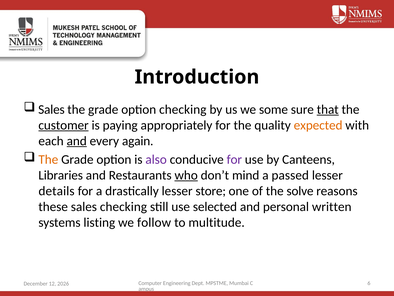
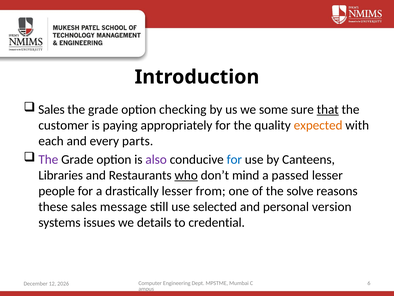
customer underline: present -> none (64, 125)
and underline: present -> none (77, 141)
again: again -> parts (138, 141)
The colour: orange -> purple (48, 159)
for colour: purple -> blue (234, 159)
details: details -> people (57, 191)
store: store -> from (211, 191)
sales checking: checking -> message (123, 206)
written: written -> version (332, 206)
listing: listing -> issues (99, 222)
follow: follow -> details (154, 222)
multitude: multitude -> credential (217, 222)
